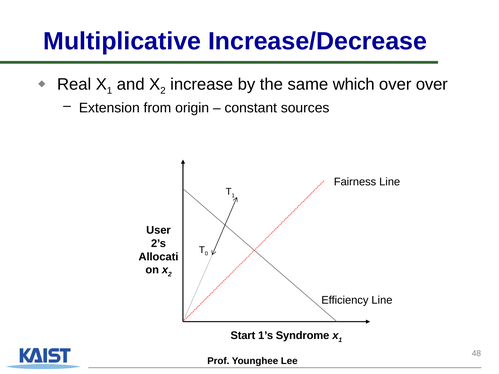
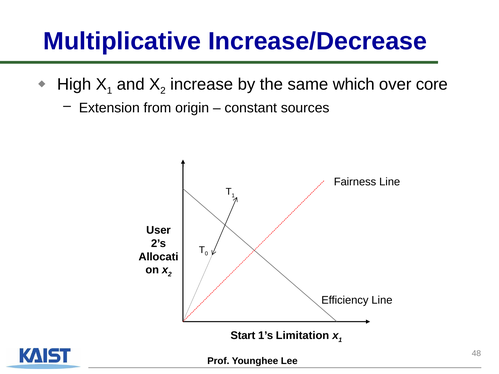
Real: Real -> High (74, 84)
over over: over -> core (432, 84)
Syndrome: Syndrome -> Limitation (302, 336)
